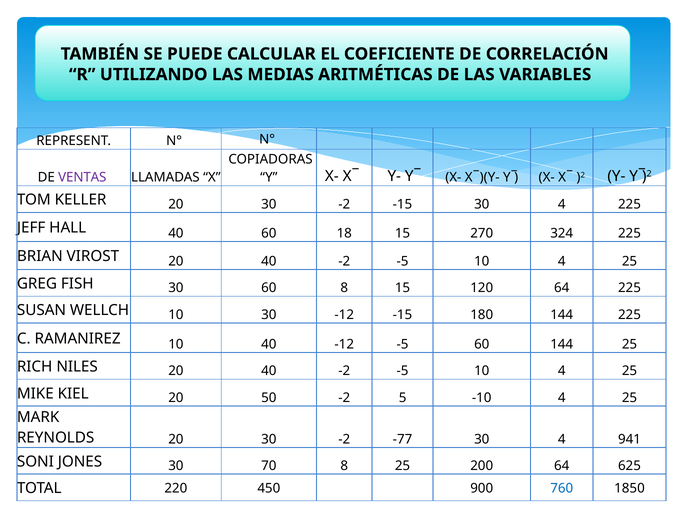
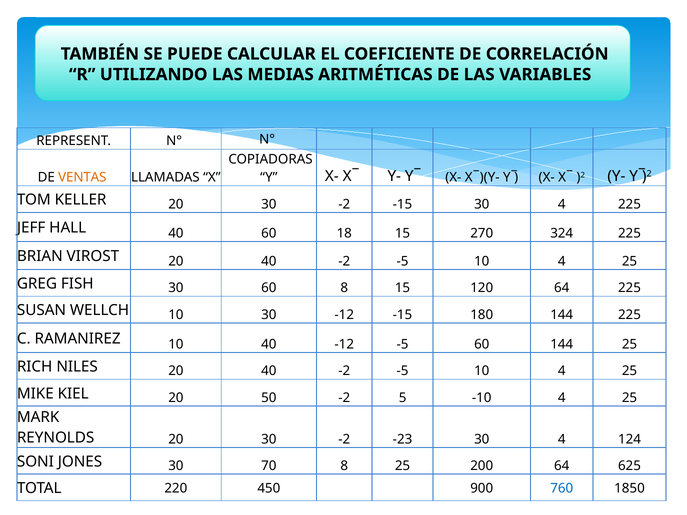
VENTAS colour: purple -> orange (82, 178)
-77: -77 -> -23 (403, 439)
941: 941 -> 124 (629, 439)
